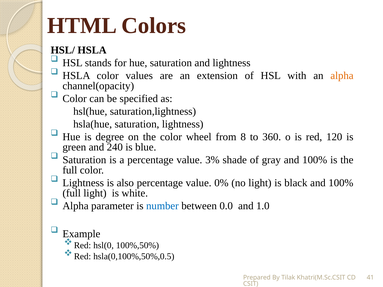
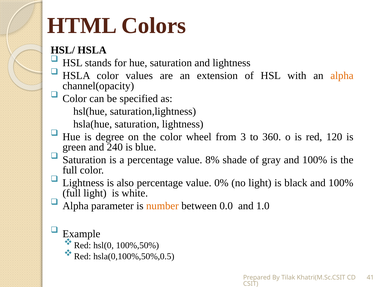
8: 8 -> 3 (243, 137)
3%: 3% -> 8% (212, 160)
number colour: blue -> orange (162, 206)
